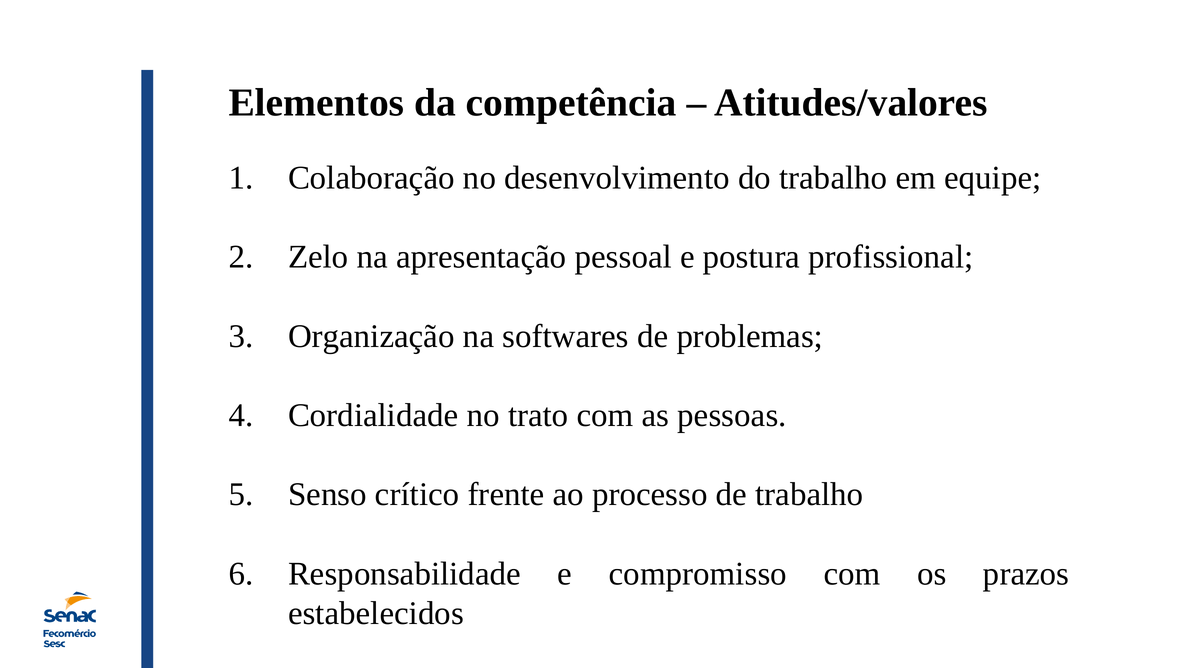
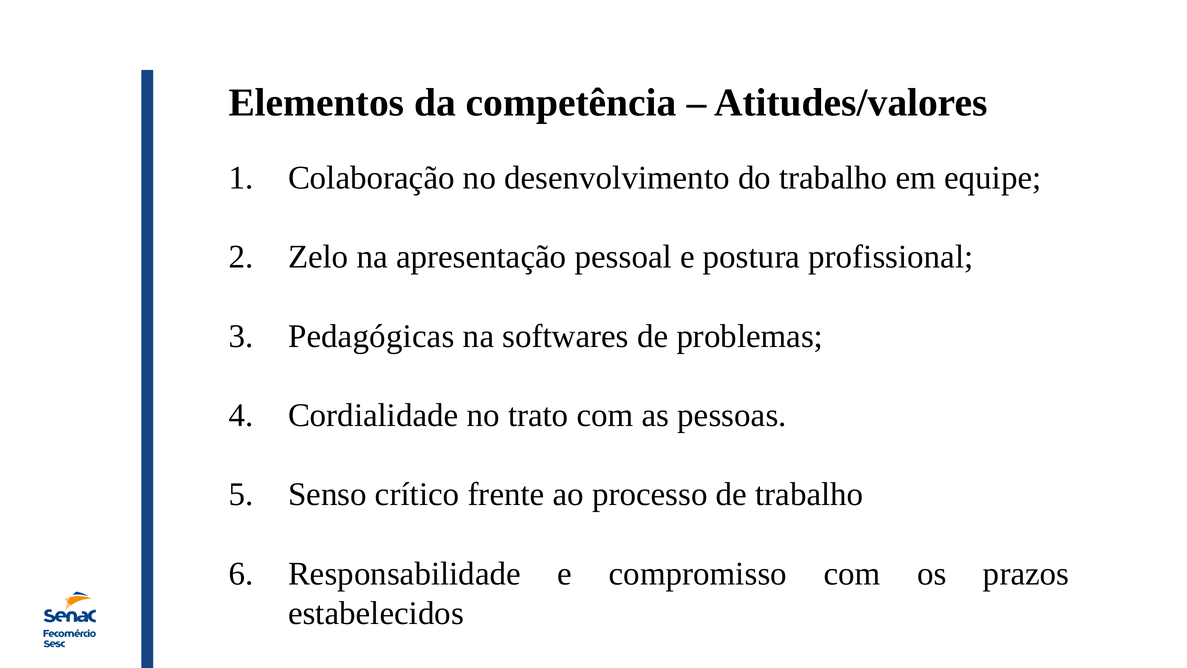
Organização: Organização -> Pedagógicas (371, 336)
